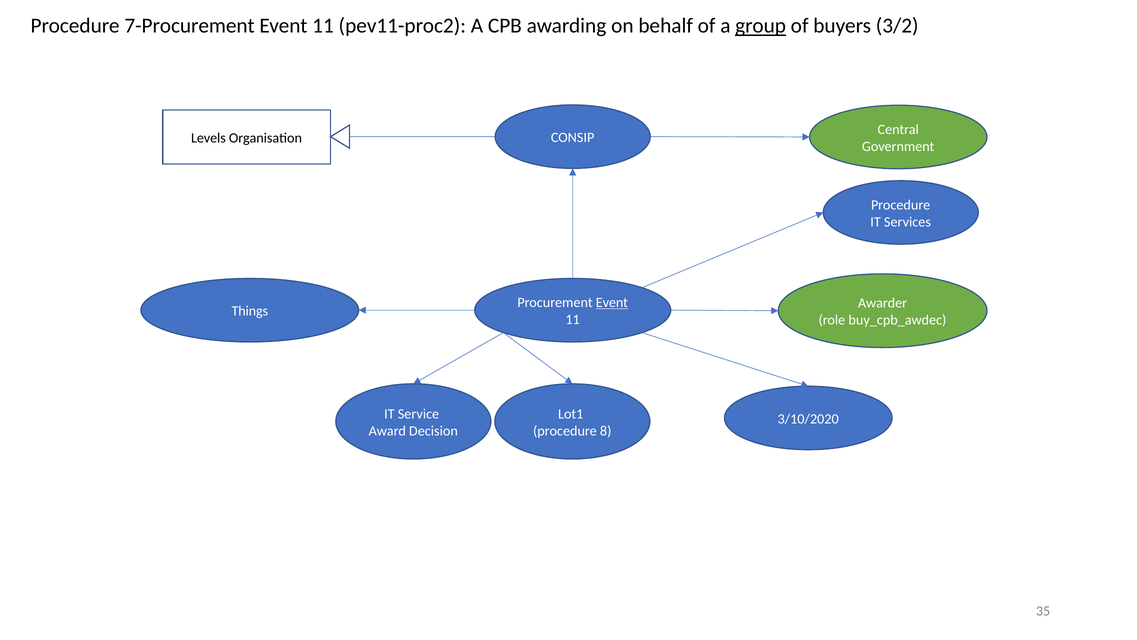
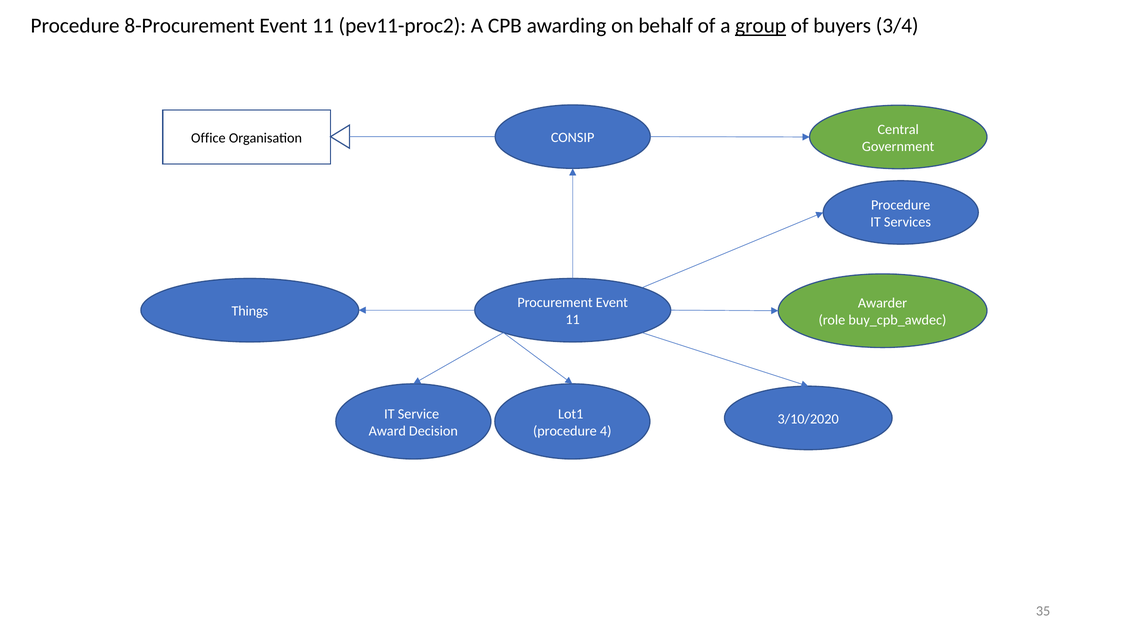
7-Procurement: 7-Procurement -> 8-Procurement (190, 26)
3/2: 3/2 -> 3/4 (897, 26)
Levels: Levels -> Office (208, 138)
Event underline: present -> none (612, 302)
8: 8 -> 4 (606, 431)
